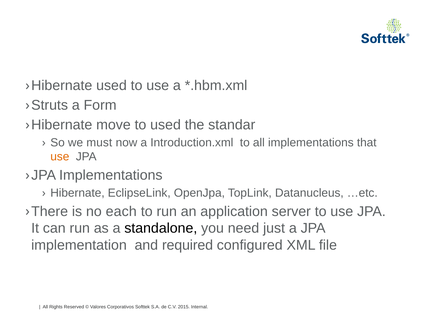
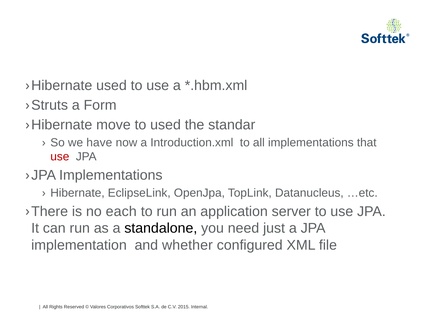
must: must -> have (99, 143)
use colour: orange -> red (60, 157)
required: required -> whether (187, 245)
